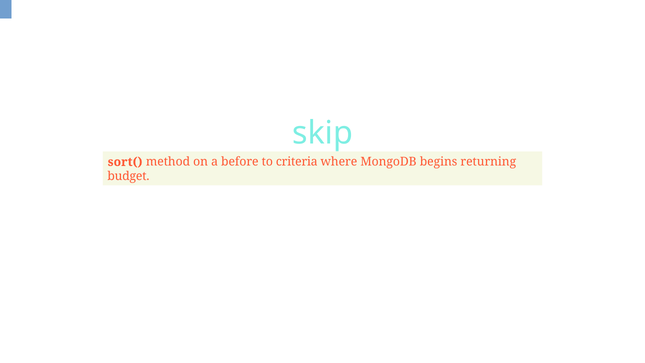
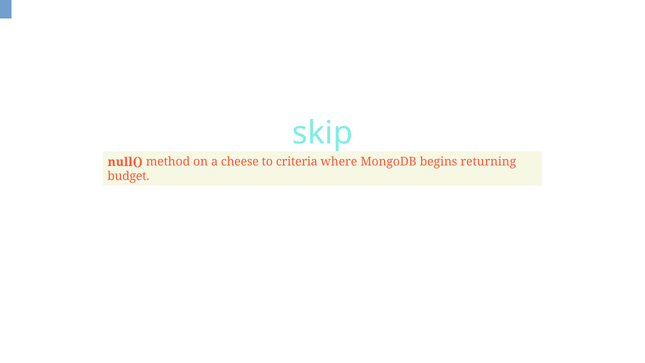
sort(: sort( -> null( (125, 162)
before: before -> cheese (240, 162)
